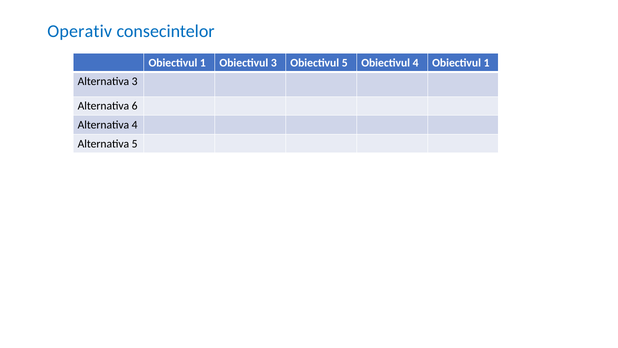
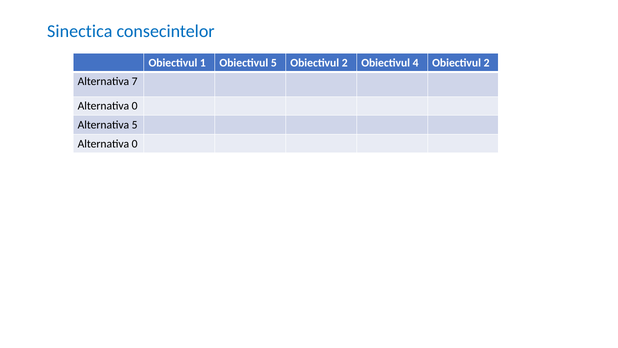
Operativ: Operativ -> Sinectica (80, 31)
Obiectivul 3: 3 -> 5 (274, 63)
5: 5 -> 2 (345, 63)
4 Obiectivul 1: 1 -> 2 (487, 63)
Alternativa 3: 3 -> 7 (135, 82)
6: 6 -> 0 (135, 106)
Alternativa 4: 4 -> 5 (135, 125)
5: 5 -> 0 (135, 144)
